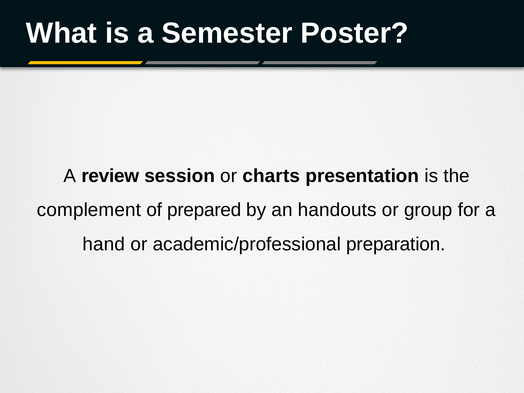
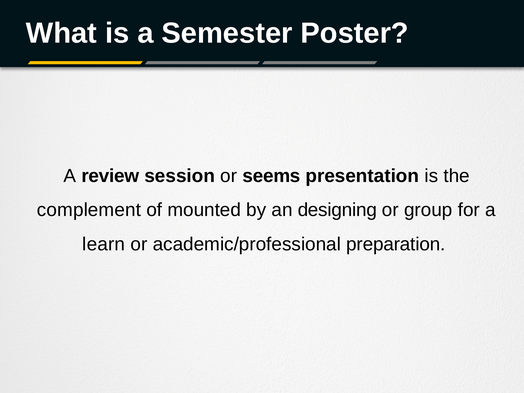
charts: charts -> seems (271, 176)
prepared: prepared -> mounted (204, 210)
handouts: handouts -> designing (337, 210)
hand: hand -> learn (104, 244)
